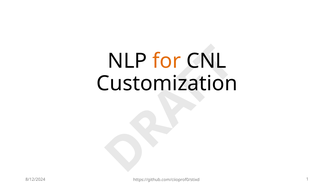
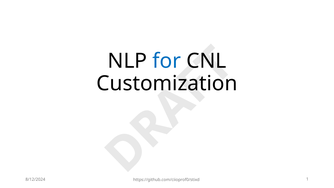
for colour: orange -> blue (167, 61)
